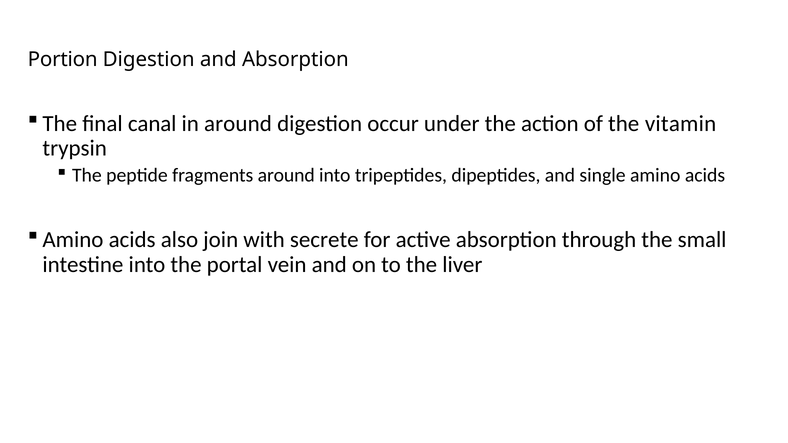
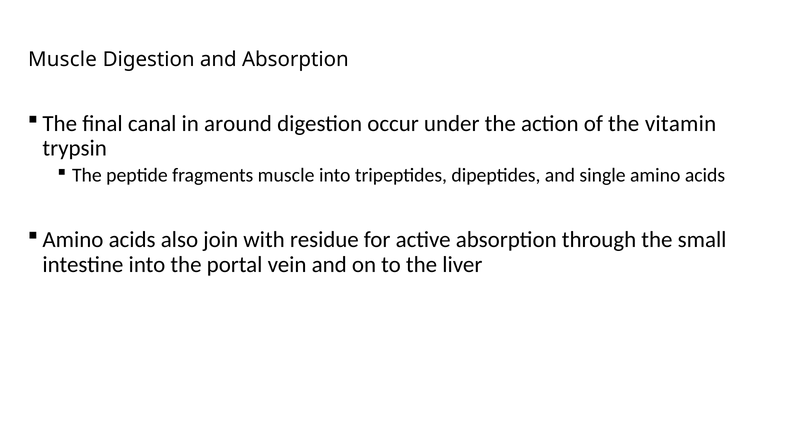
Portion: Portion -> Muscle (62, 60)
fragments around: around -> muscle (286, 176)
secrete: secrete -> residue (324, 240)
